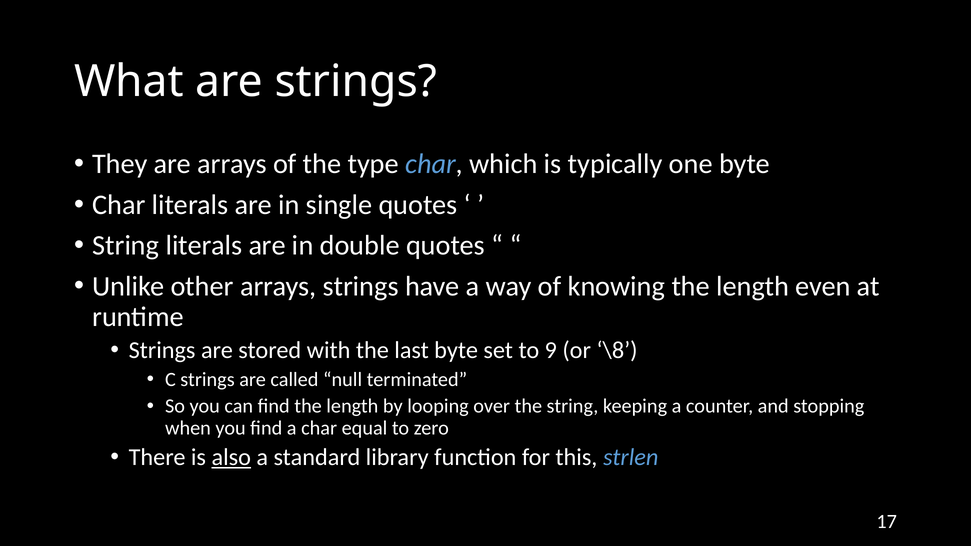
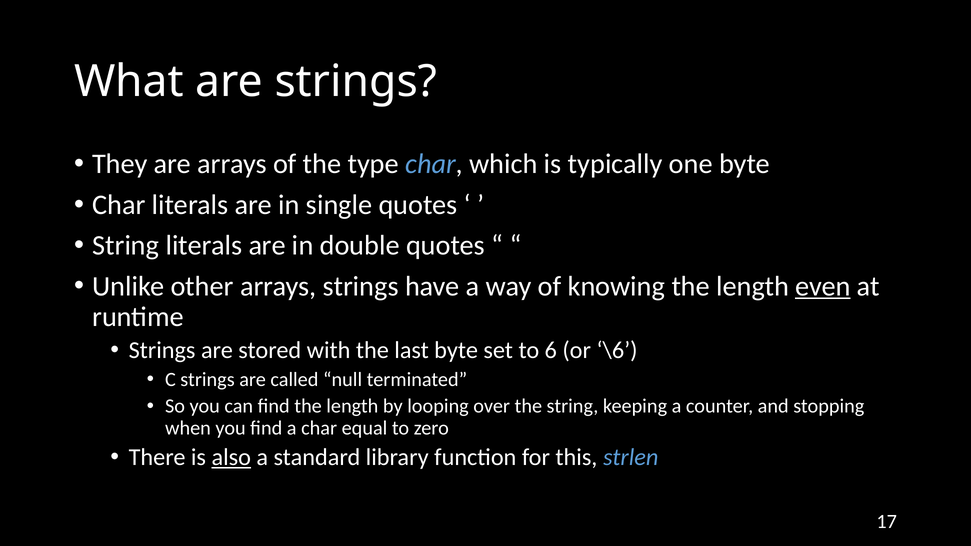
even underline: none -> present (823, 286)
9: 9 -> 6 (551, 350)
\8: \8 -> \6 (617, 350)
